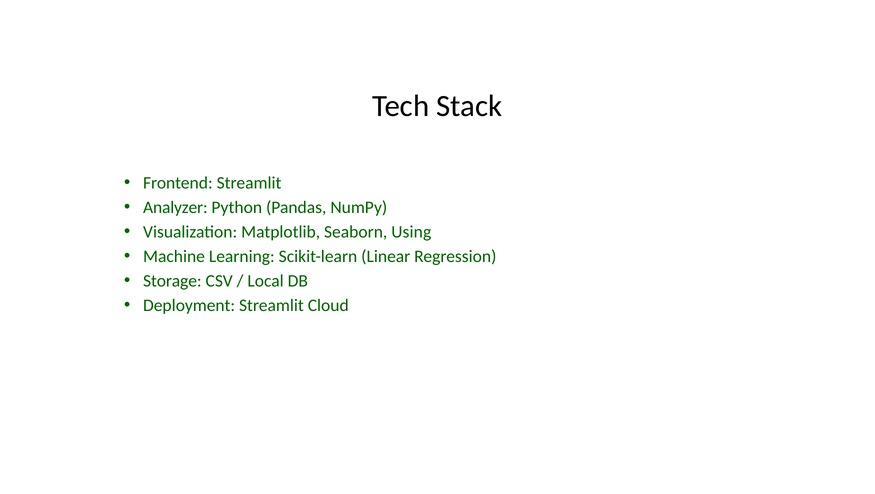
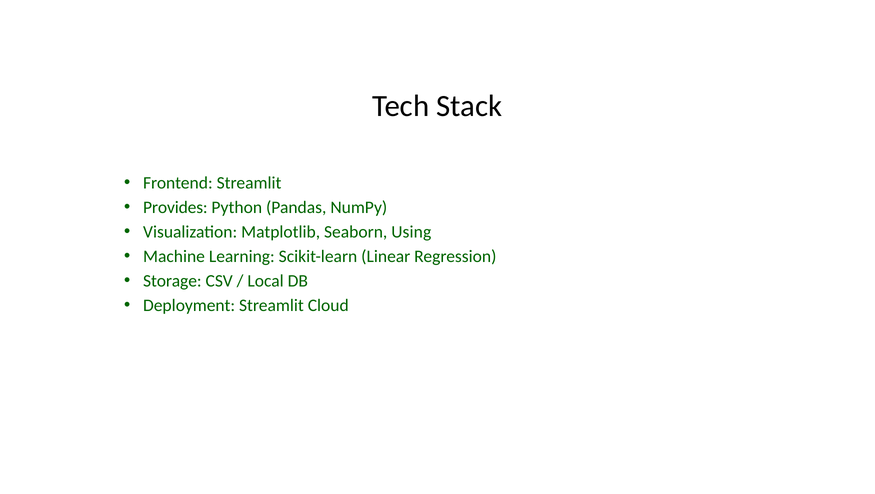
Analyzer: Analyzer -> Provides (175, 207)
